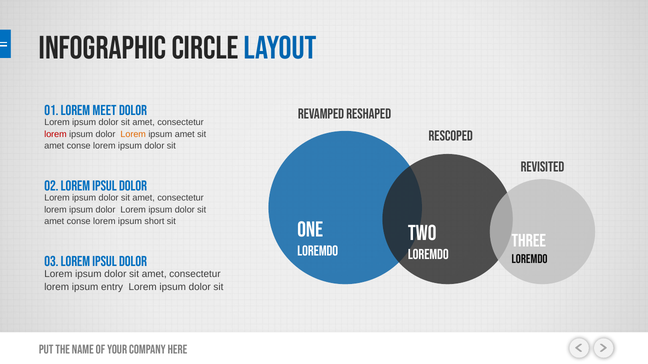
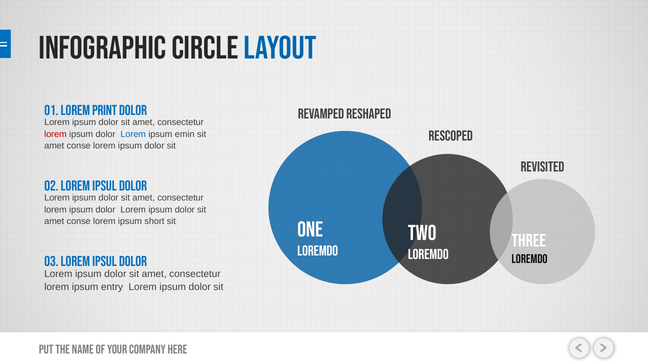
MEET: MEET -> PRINT (105, 110)
Lorem colour: orange -> blue (133, 134)
ipsum amet: amet -> emin (185, 134)
